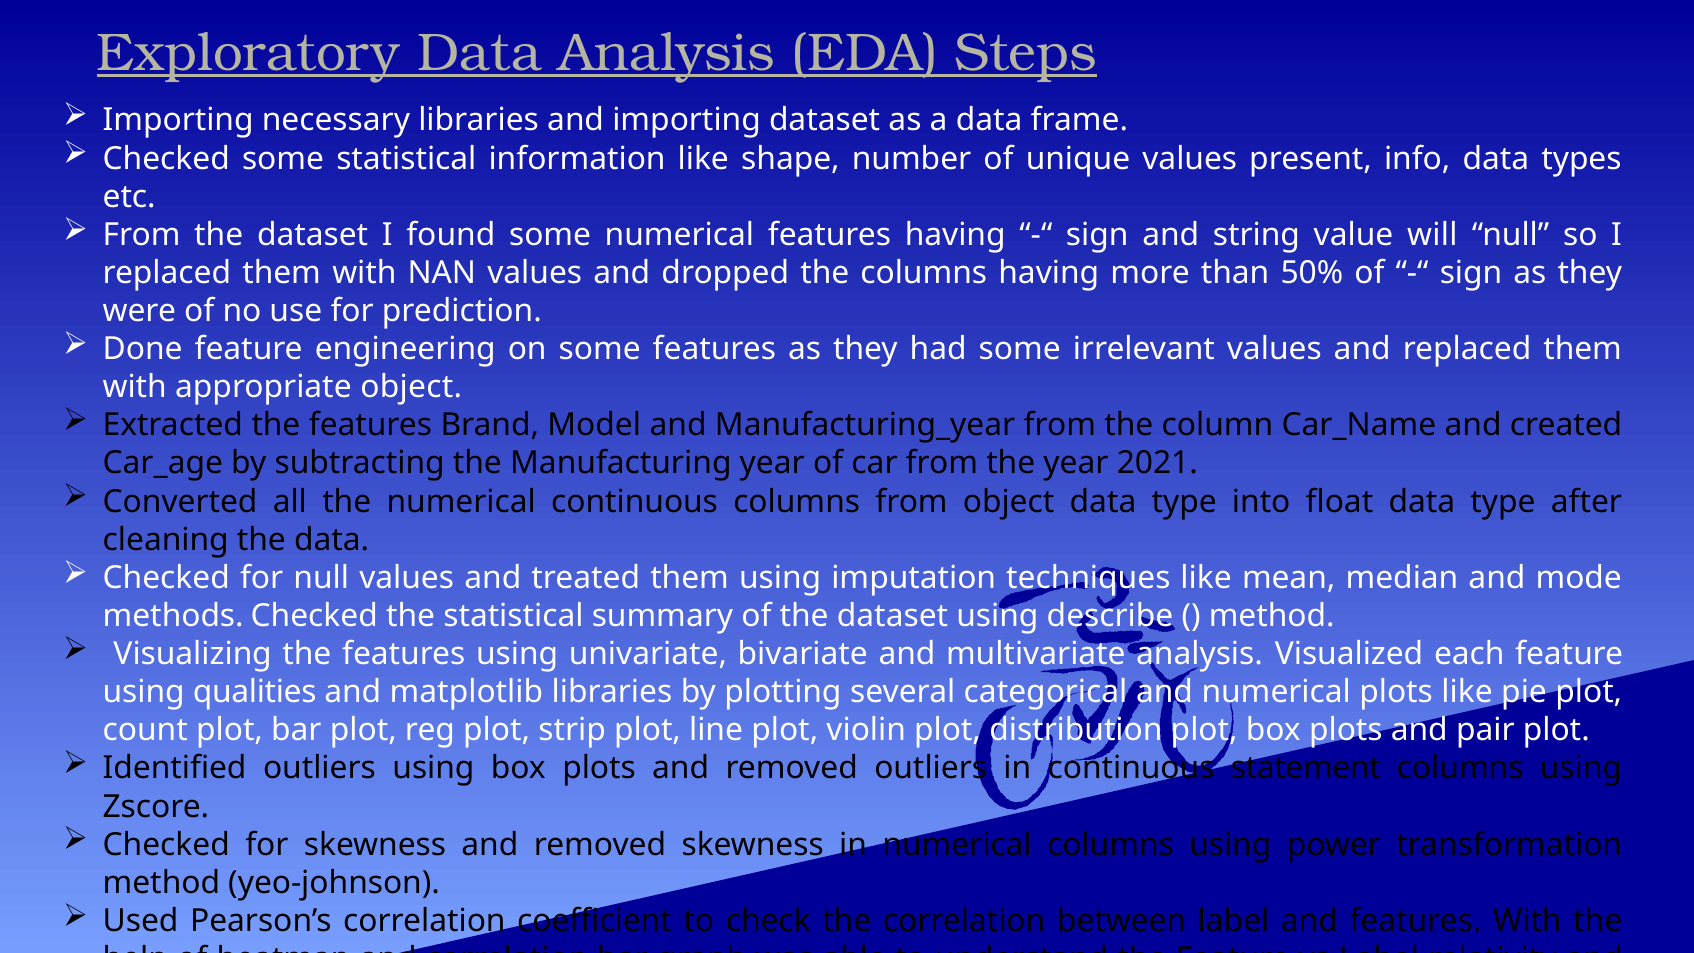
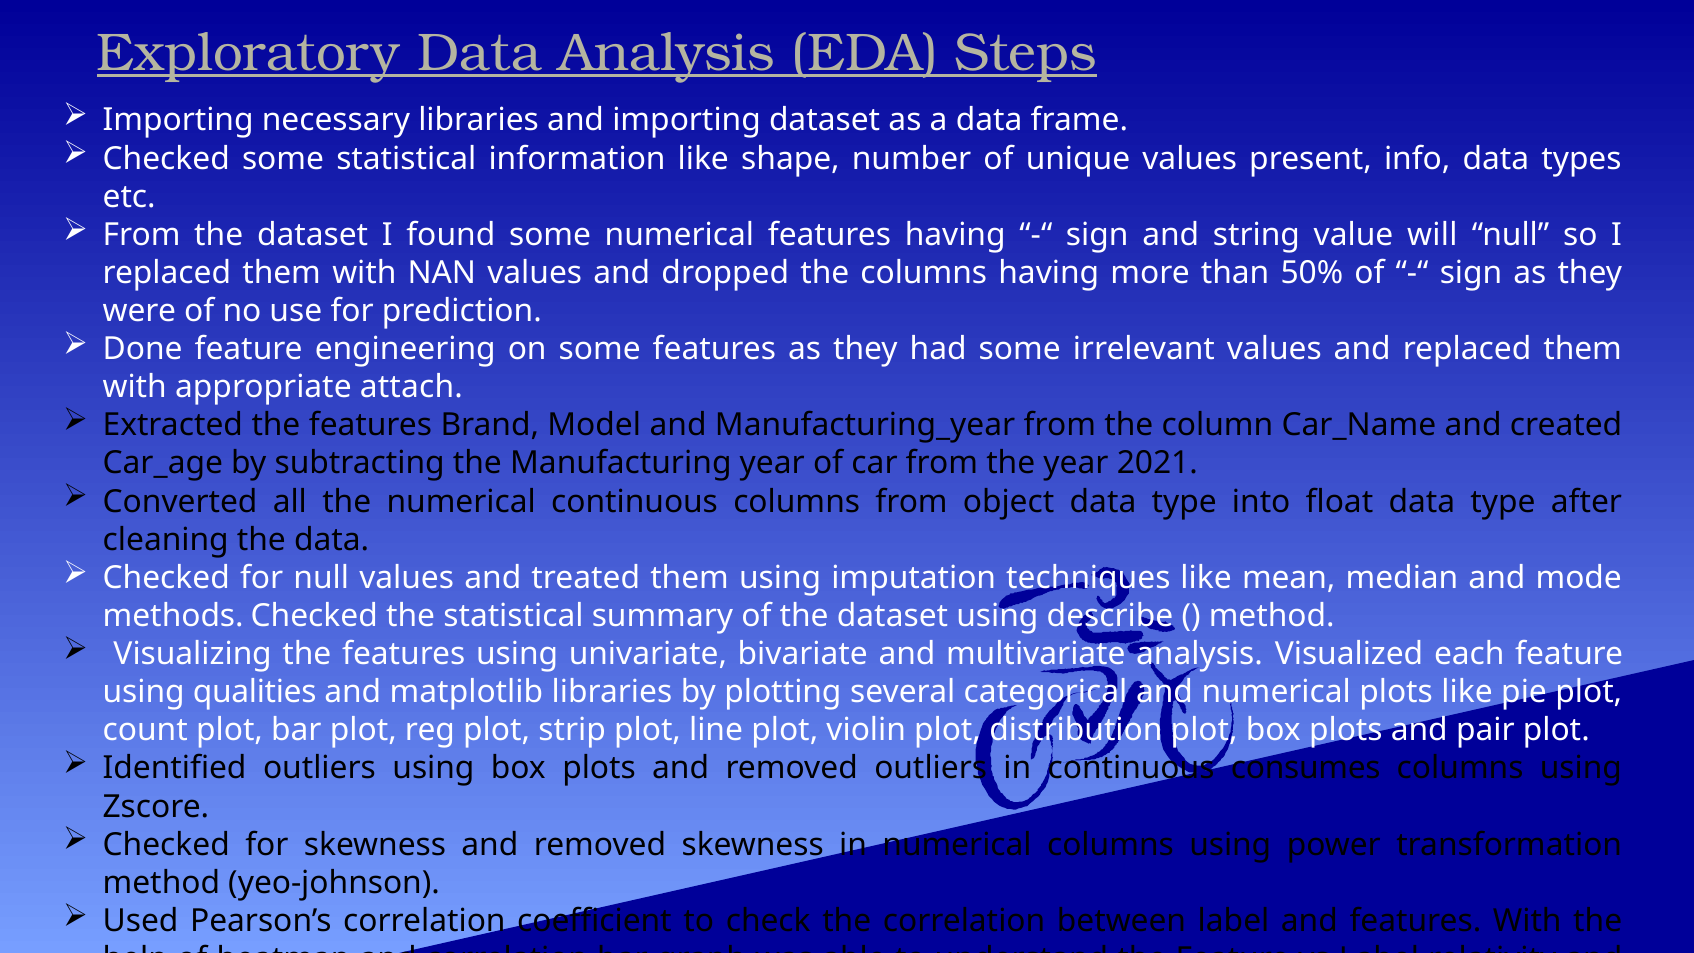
appropriate object: object -> attach (411, 387)
statement: statement -> consumes (1306, 768)
